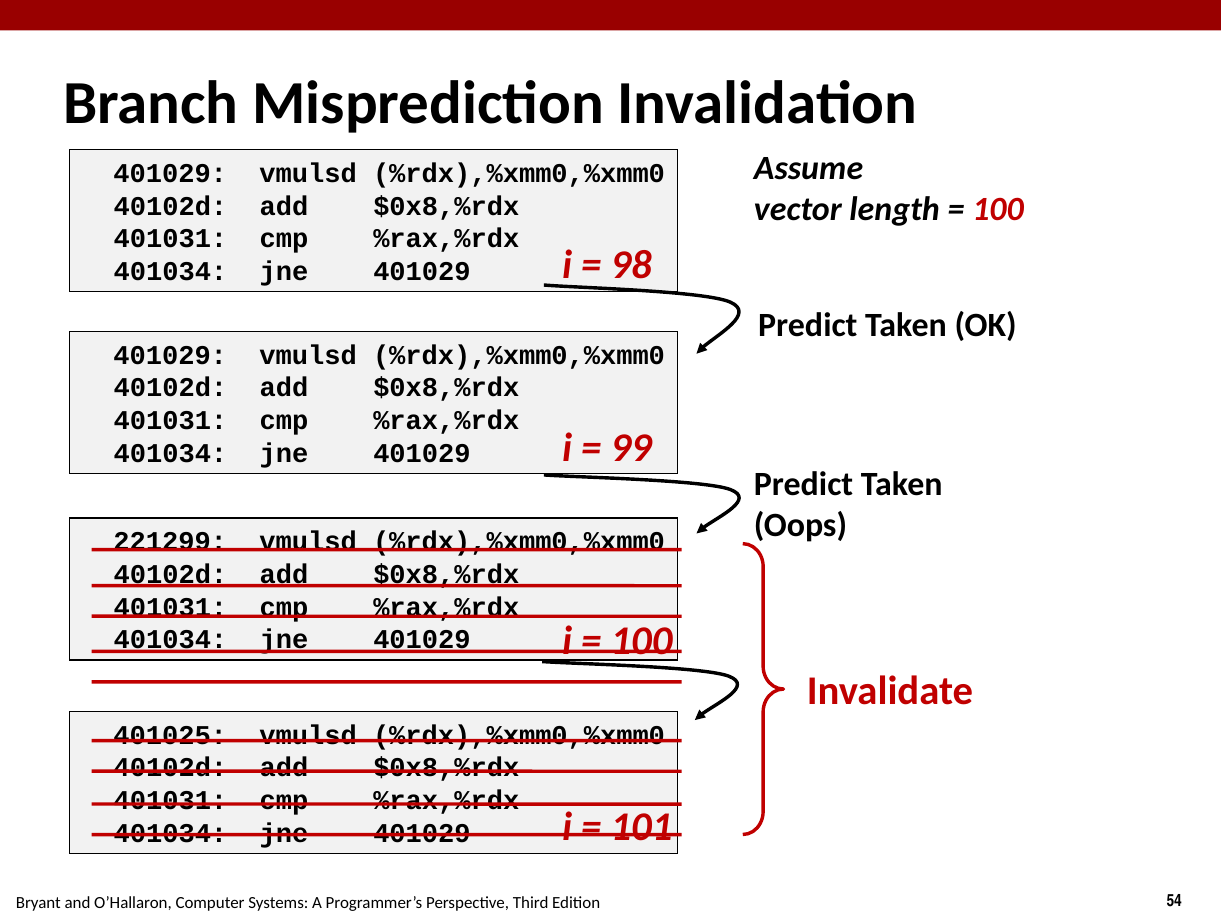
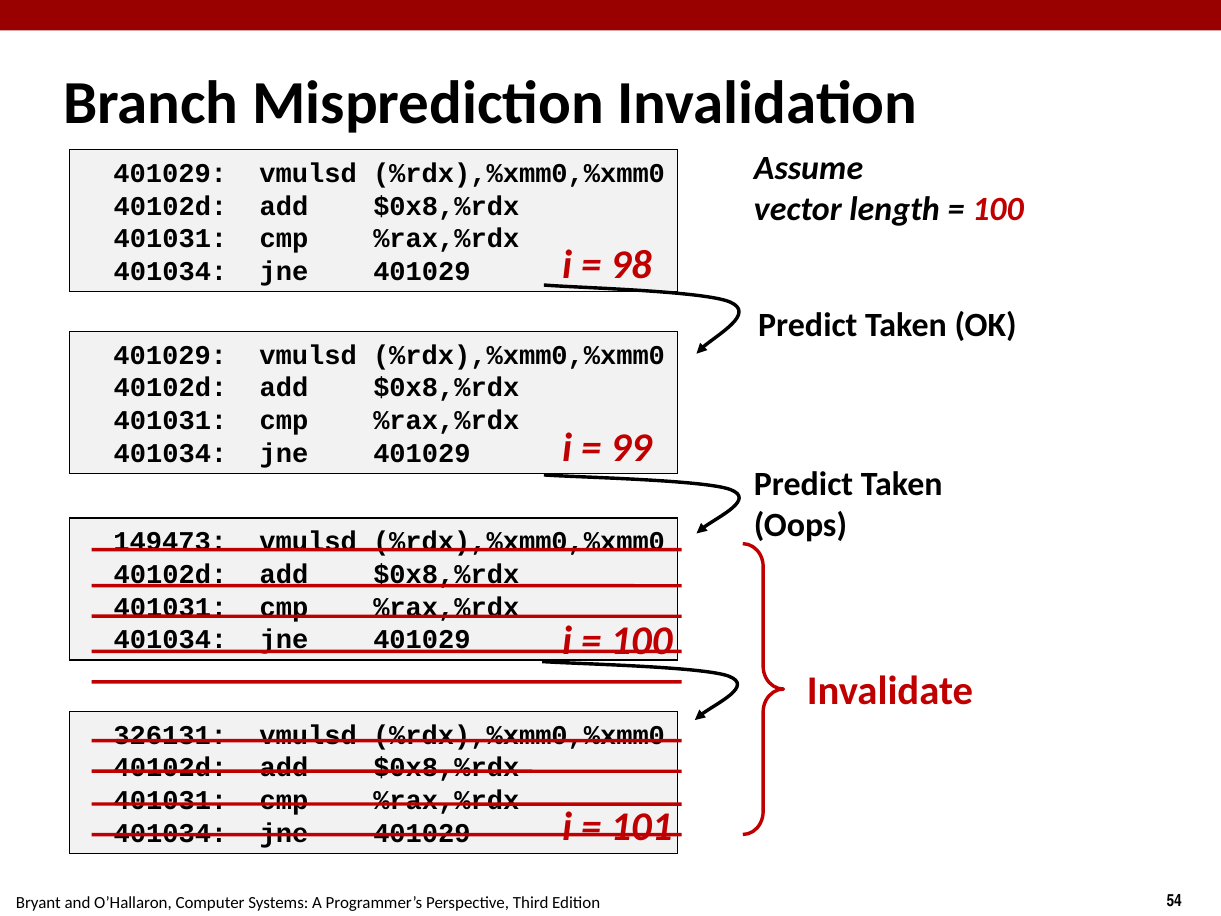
221299: 221299 -> 149473 (170, 542)
401025: 401025 -> 326131 (170, 735)
